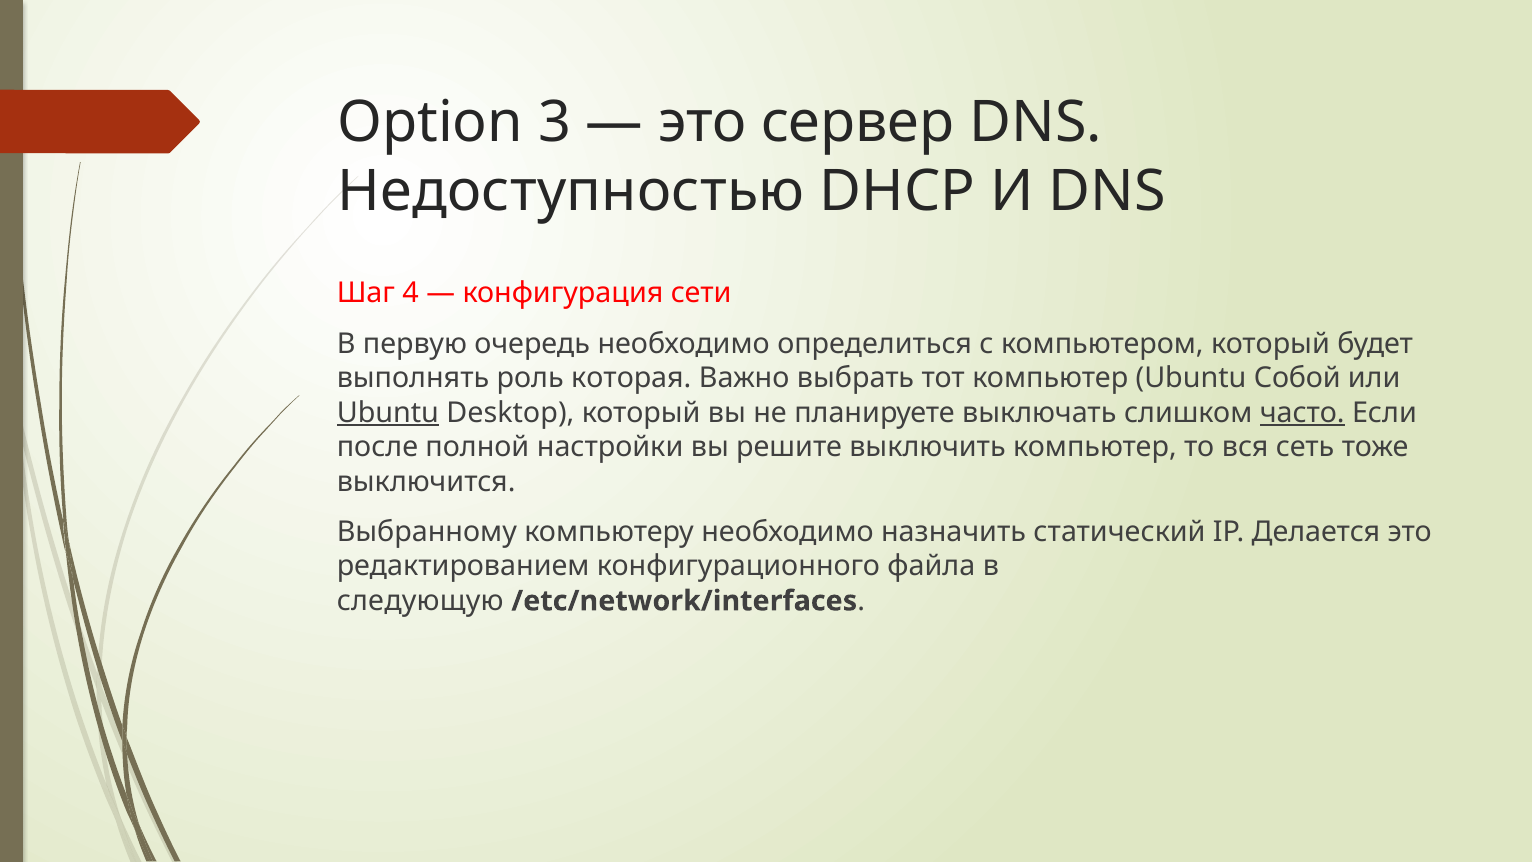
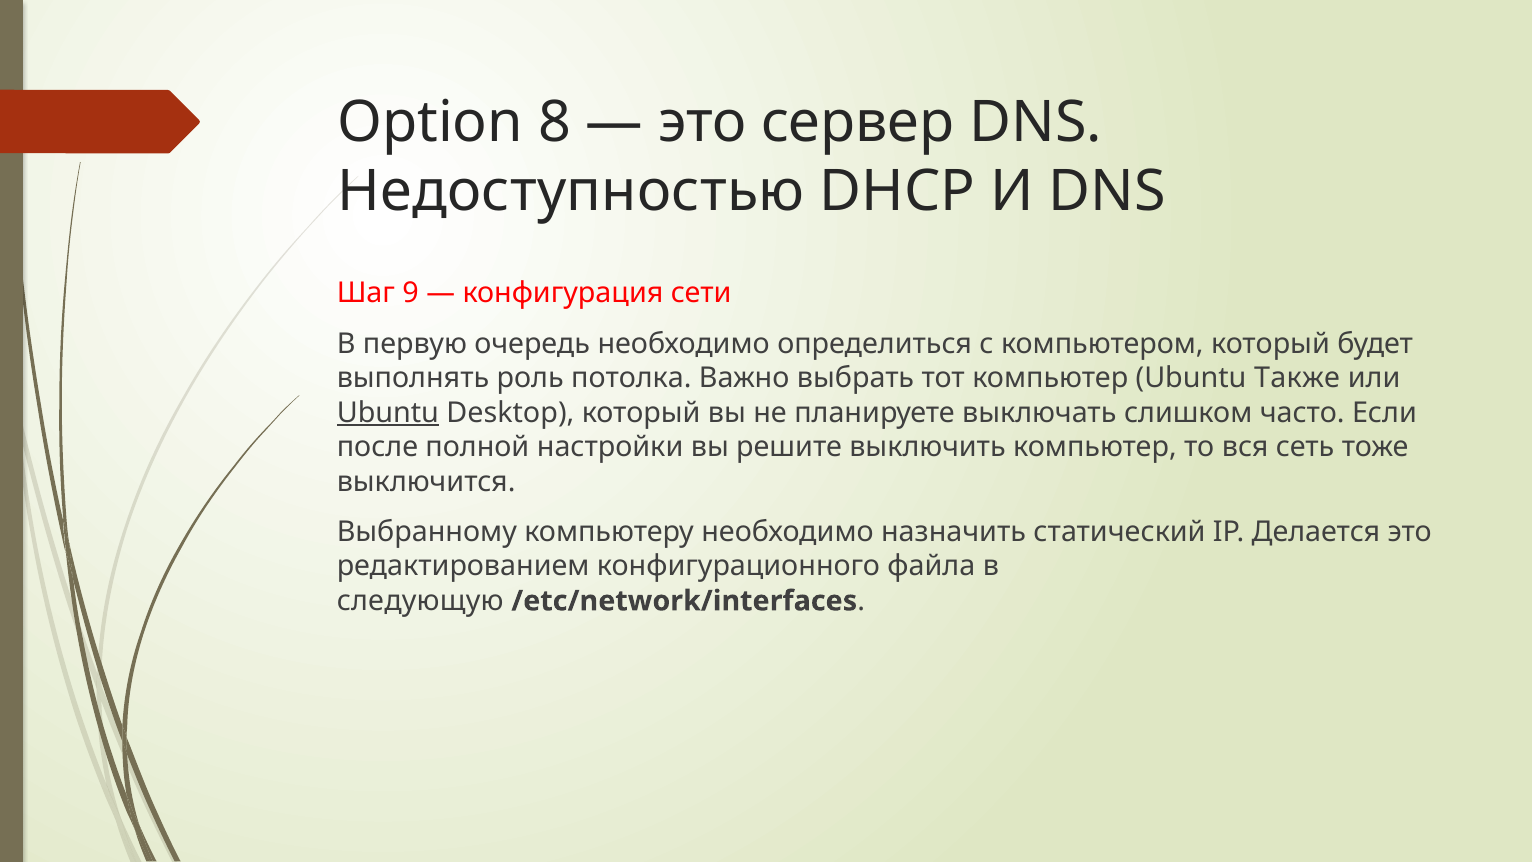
3: 3 -> 8 (554, 123)
4: 4 -> 9 (411, 293)
которая: которая -> потолка (631, 378)
Собой: Собой -> Также (1297, 378)
часто underline: present -> none (1302, 412)
